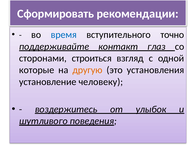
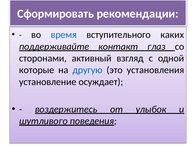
точно: точно -> каких (172, 35)
строиться: строиться -> активный (92, 58)
другую colour: orange -> blue (87, 70)
человеку: человеку -> осуждает (101, 82)
